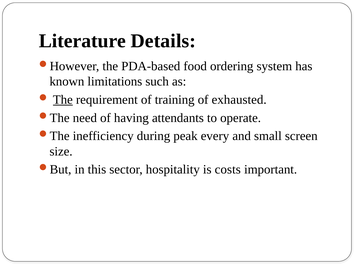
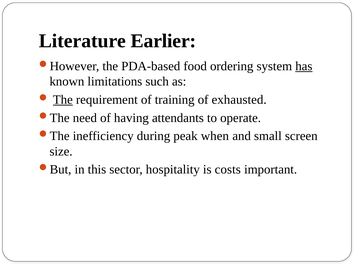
Details: Details -> Earlier (163, 41)
has underline: none -> present (304, 66)
every: every -> when (215, 136)
